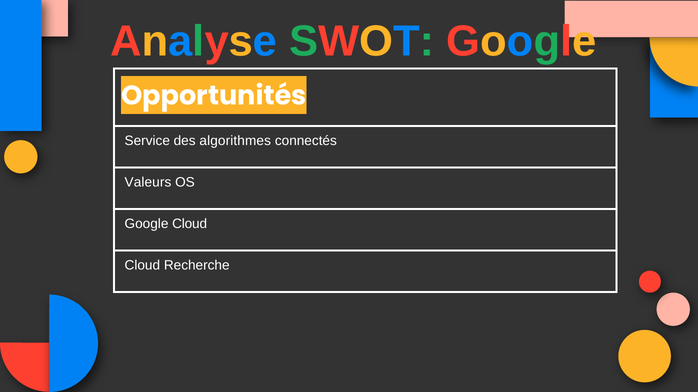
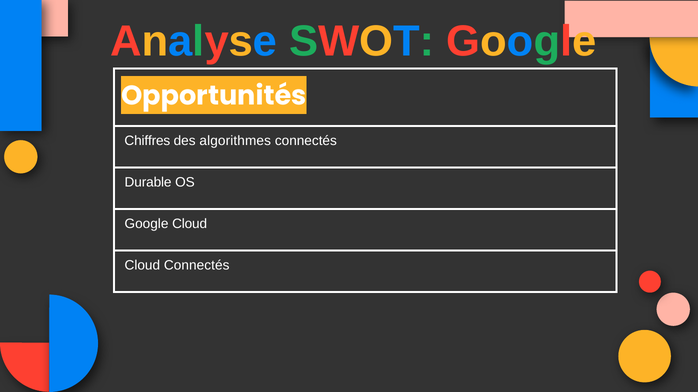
Service: Service -> Chiffres (147, 141)
Valeurs: Valeurs -> Durable (148, 183)
Cloud Recherche: Recherche -> Connectés (197, 266)
